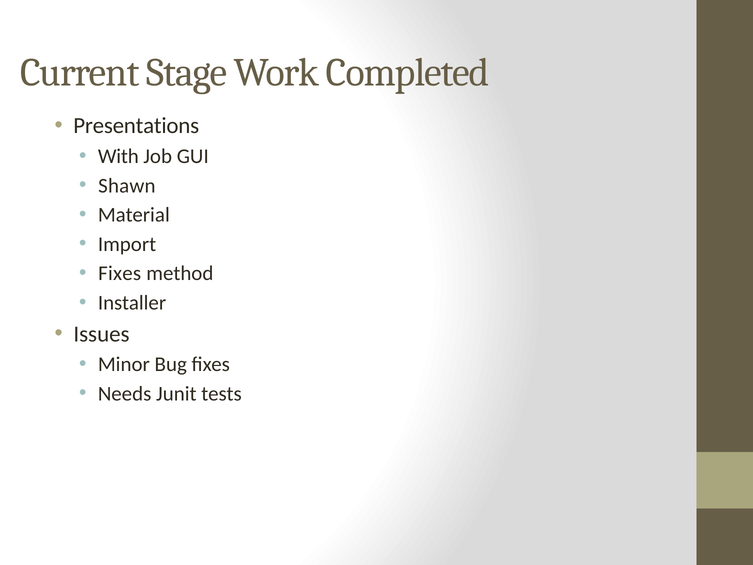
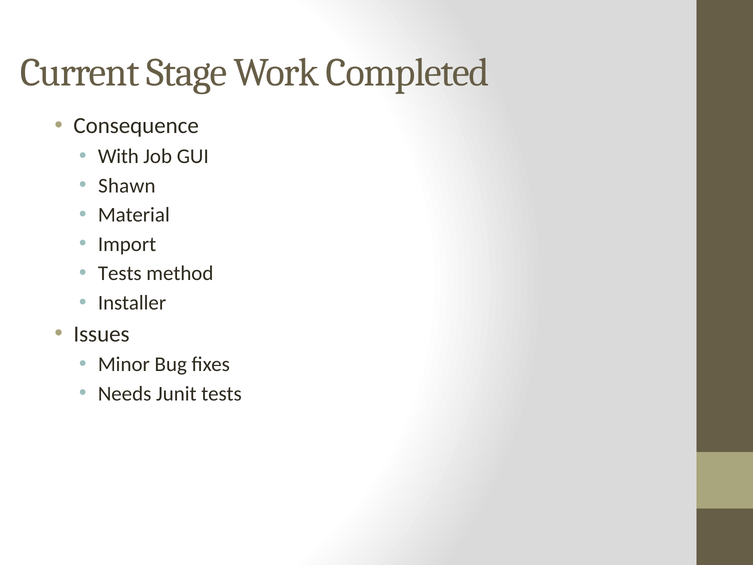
Presentations: Presentations -> Consequence (136, 126)
Fixes: Fixes -> Tests (120, 273)
